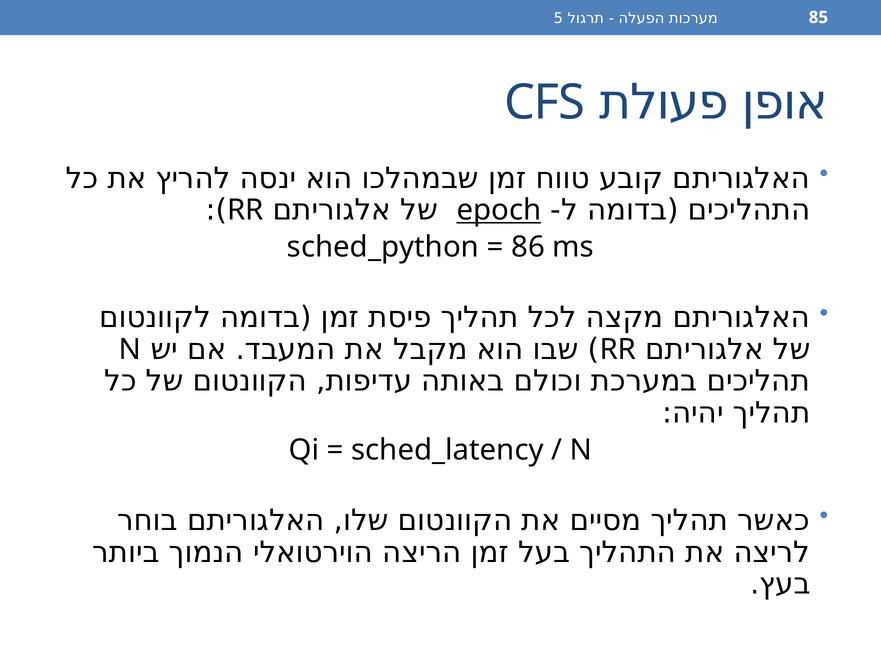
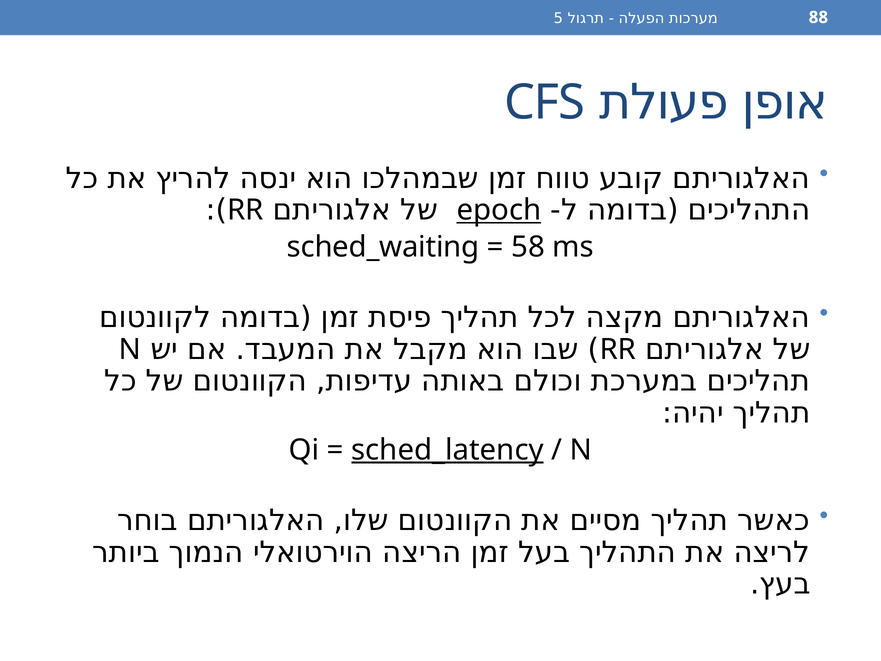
85: 85 -> 88 (818, 17)
sched_python: sched_python -> sched_waiting (383, 247)
86: 86 -> 58 (528, 247)
sched_latency underline: none -> present (447, 450)
